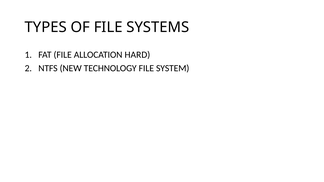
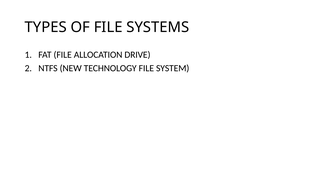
HARD: HARD -> DRIVE (137, 55)
